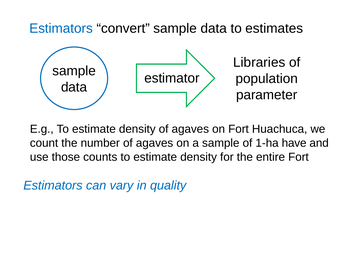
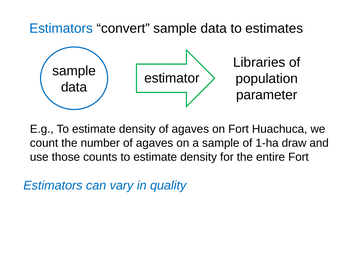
have: have -> draw (294, 143)
